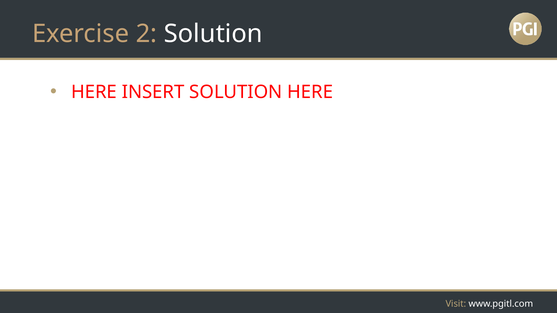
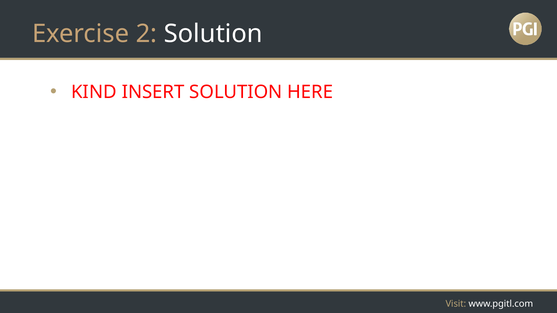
HERE: HERE -> KIND (94, 92)
